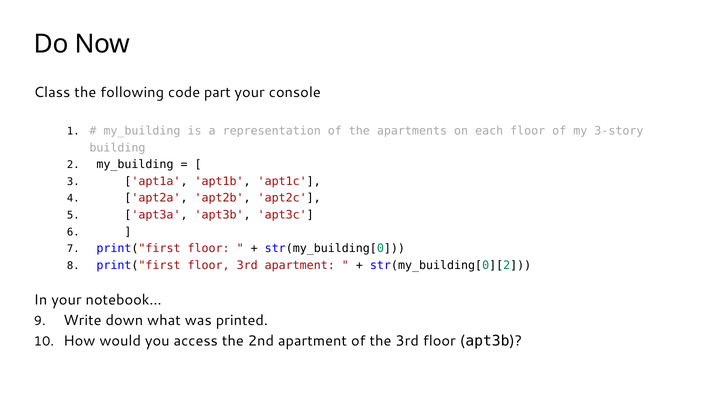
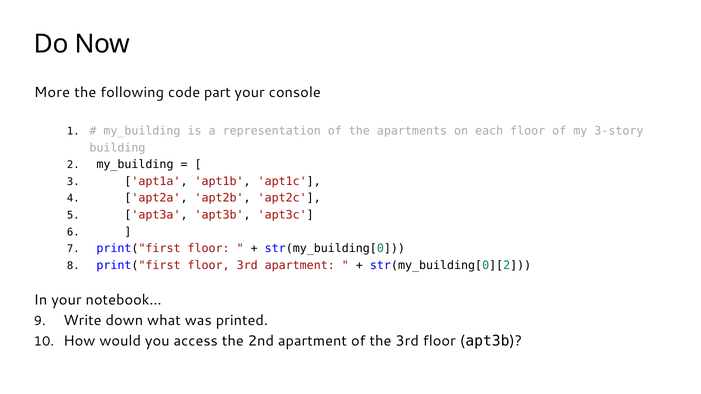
Class: Class -> More (52, 92)
